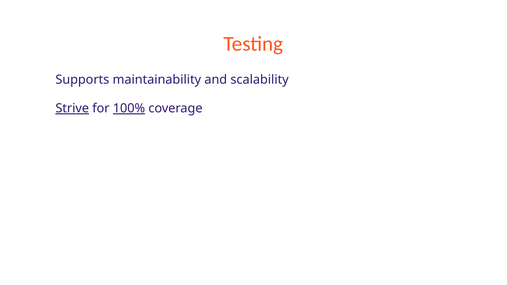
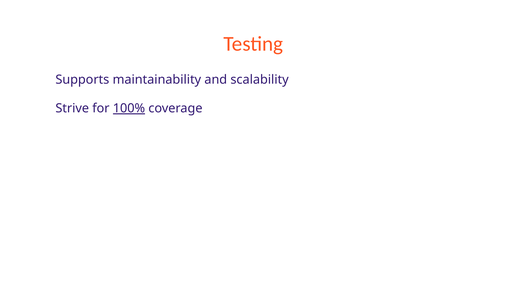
Strive underline: present -> none (72, 108)
